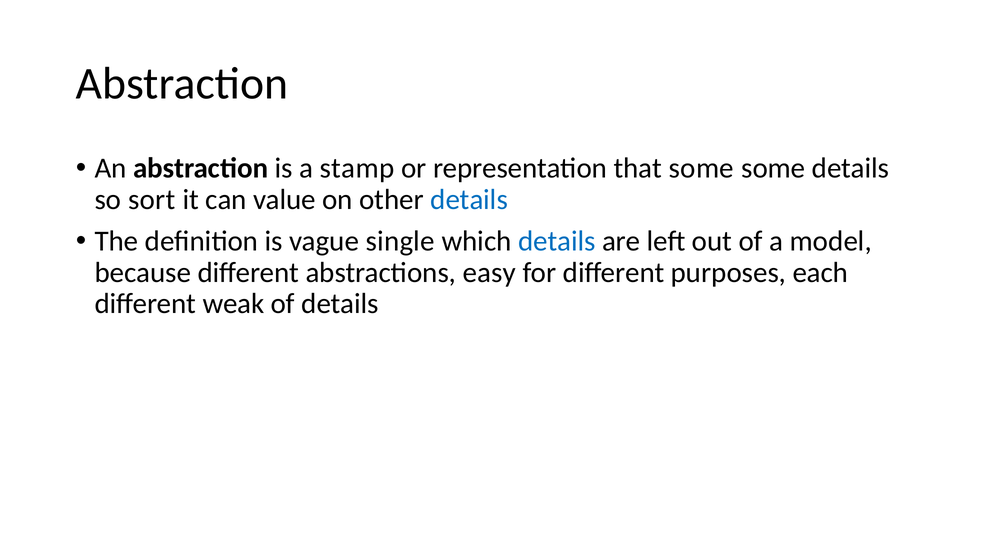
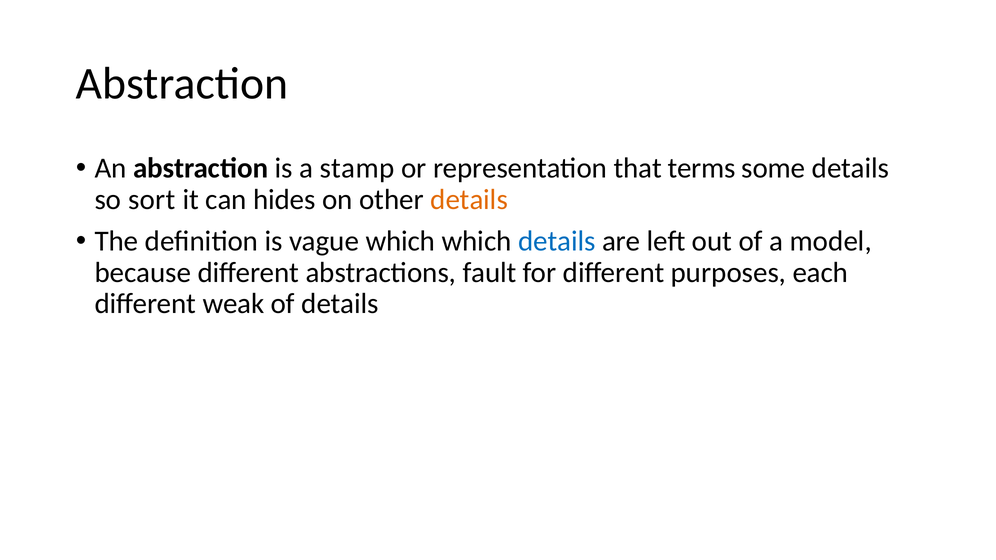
that some: some -> terms (702, 168)
value: value -> hides (284, 200)
details colour: blue -> orange (469, 200)
vague single: single -> which (400, 241)
easy: easy -> fault (490, 273)
